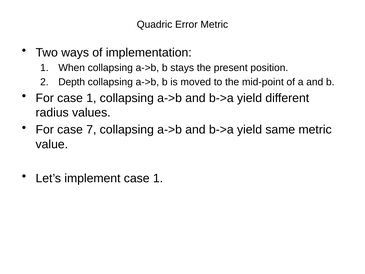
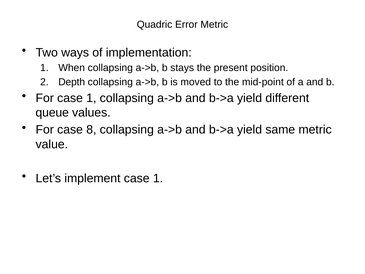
radius: radius -> queue (52, 113)
7: 7 -> 8 (91, 130)
